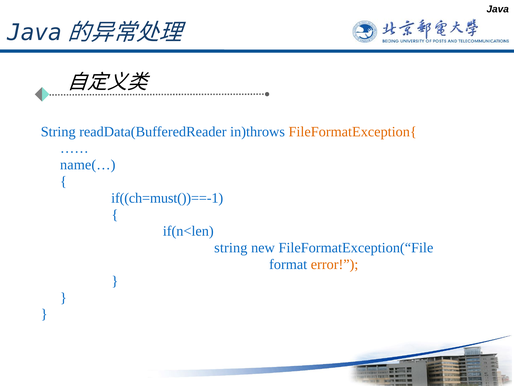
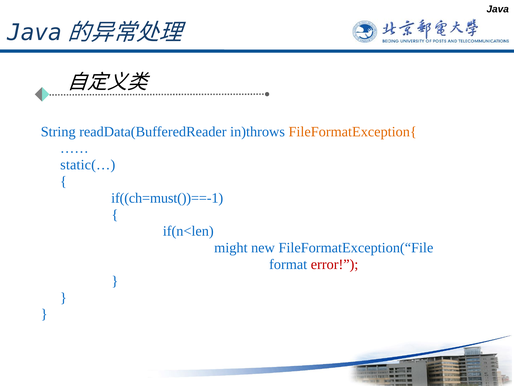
name(…: name(… -> static(… (88, 165)
string: string -> might (231, 248)
error colour: orange -> red (335, 264)
